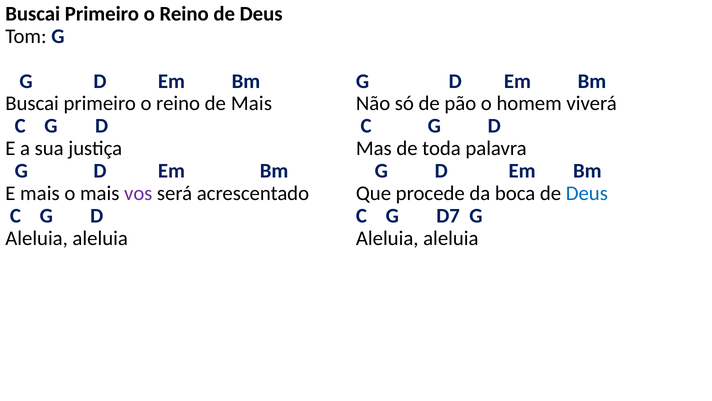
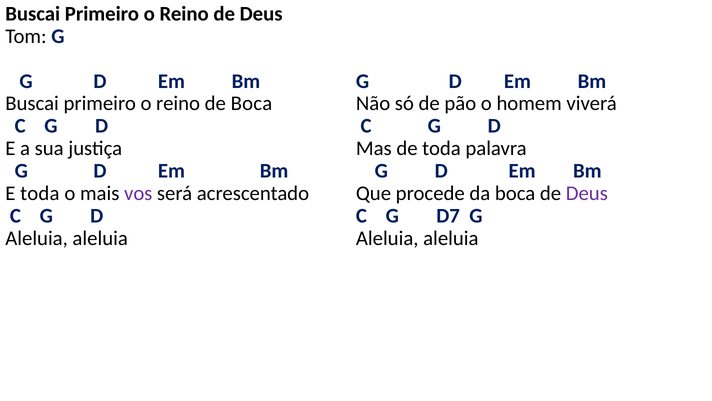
de Mais: Mais -> Boca (251, 103)
E mais: mais -> toda (40, 193)
Deus colour: blue -> purple (587, 193)
